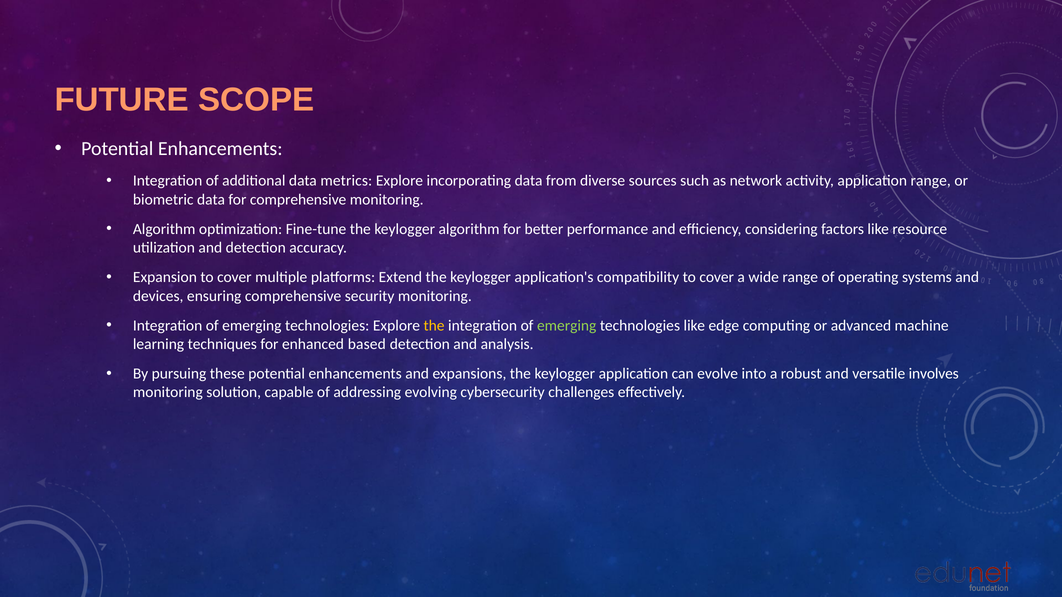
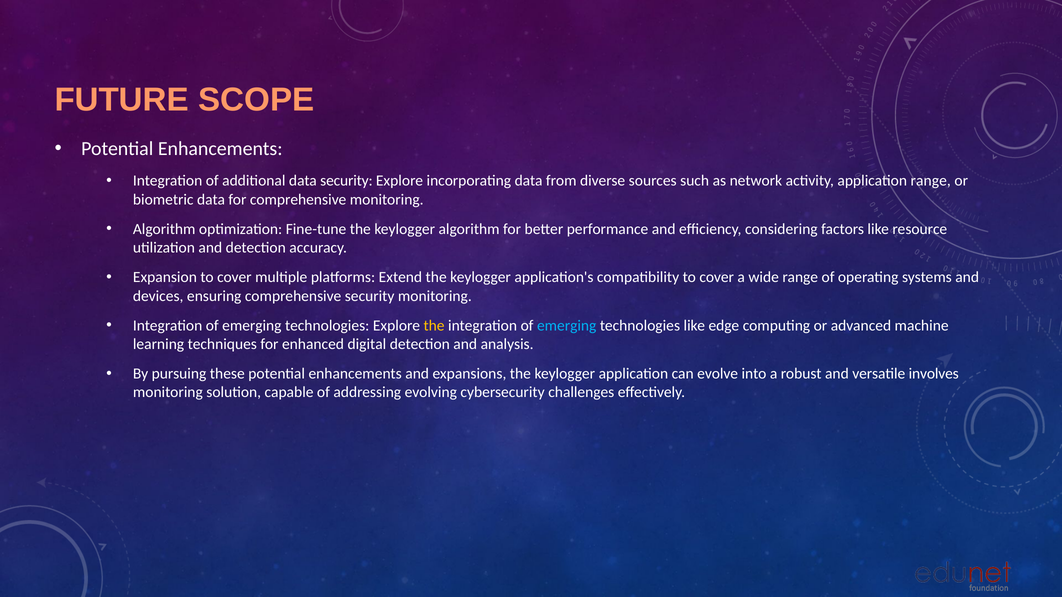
data metrics: metrics -> security (346, 181)
emerging colour: light green -> light blue (567, 326)
based: based -> digital (367, 344)
